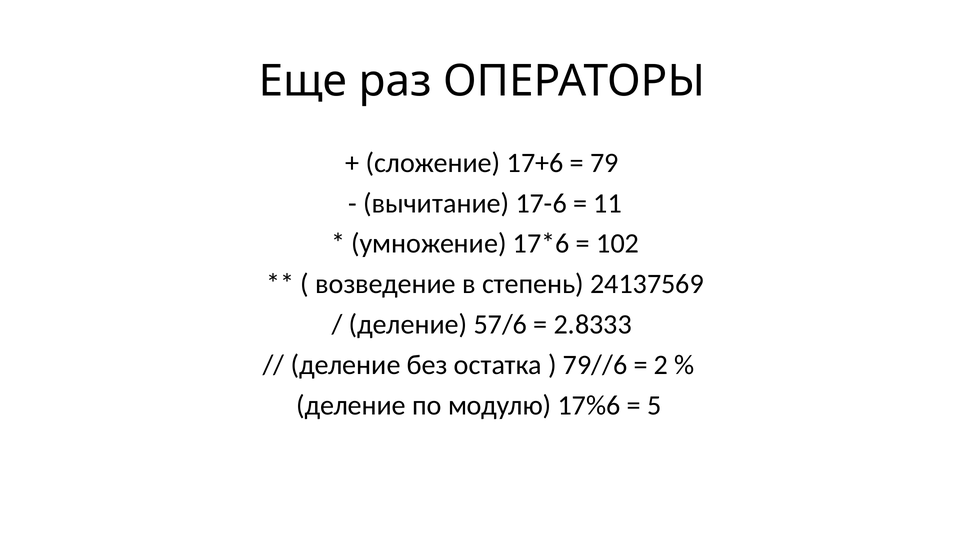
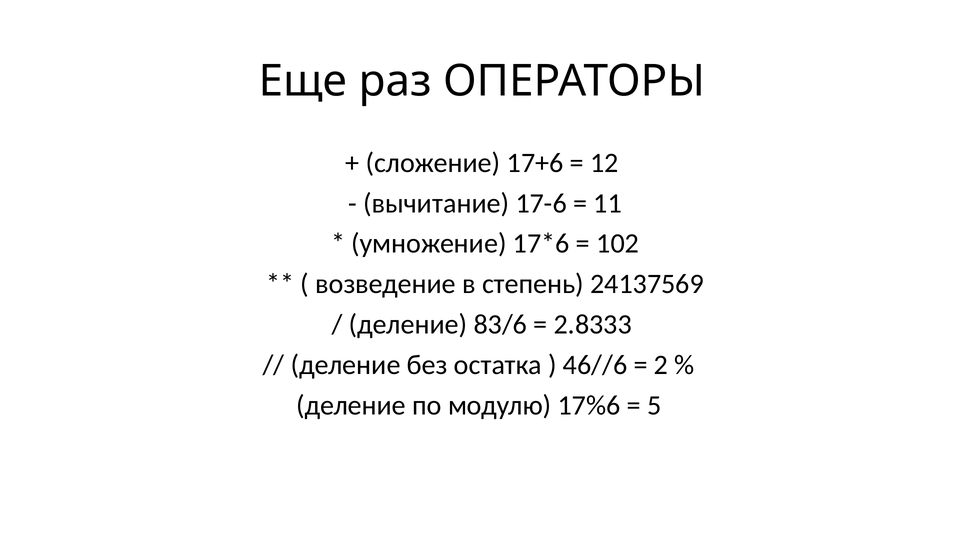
79: 79 -> 12 (604, 163)
57/6: 57/6 -> 83/6 (500, 325)
79//6: 79//6 -> 46//6 (595, 365)
